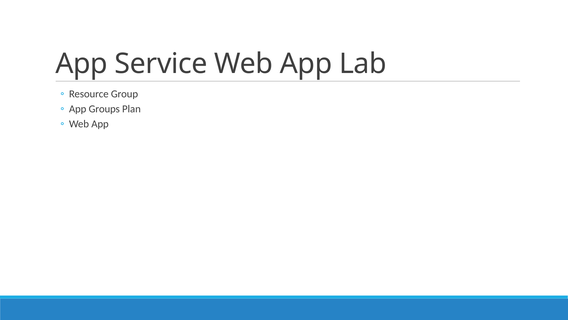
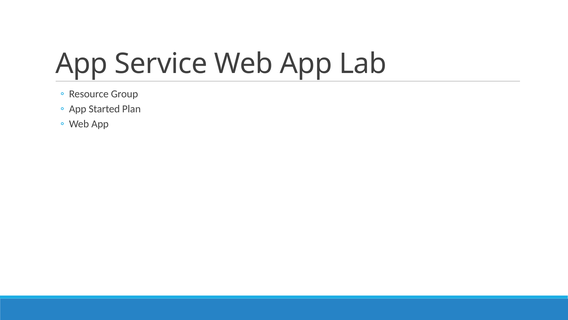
Groups: Groups -> Started (104, 109)
